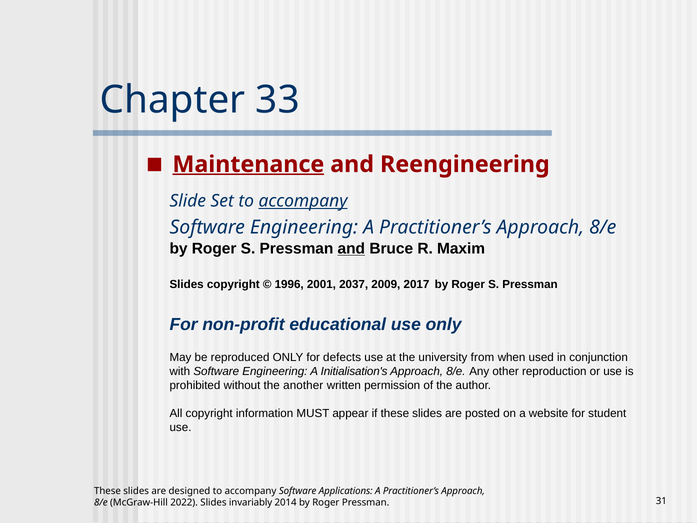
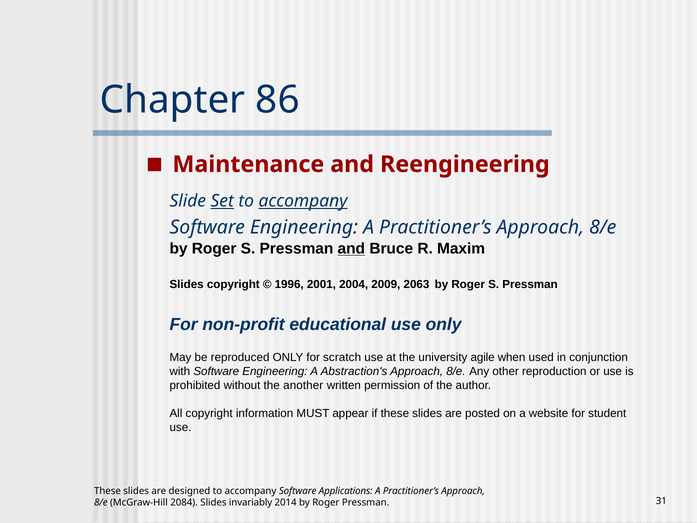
33: 33 -> 86 (278, 100)
Maintenance underline: present -> none (248, 164)
Set underline: none -> present (222, 201)
2037: 2037 -> 2004 (354, 284)
2017: 2017 -> 2063 (416, 284)
defects: defects -> scratch (342, 357)
from: from -> agile (483, 357)
Initialisation's: Initialisation's -> Abstraction's (354, 371)
2022: 2022 -> 2084 (184, 502)
